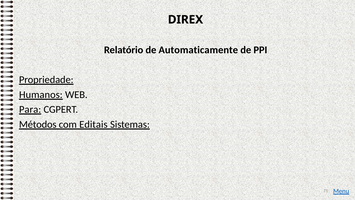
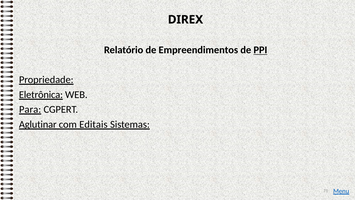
Automaticamente: Automaticamente -> Empreendimentos (198, 50)
PPI underline: none -> present (260, 50)
Humanos: Humanos -> Eletrônica (41, 95)
Métodos: Métodos -> Aglutinar (38, 124)
